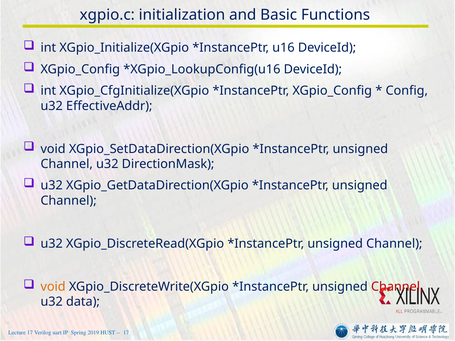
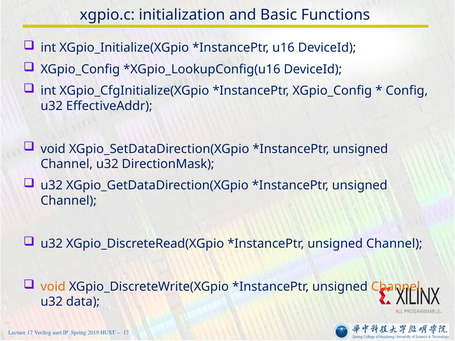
Channel colour: red -> orange (397, 287)
